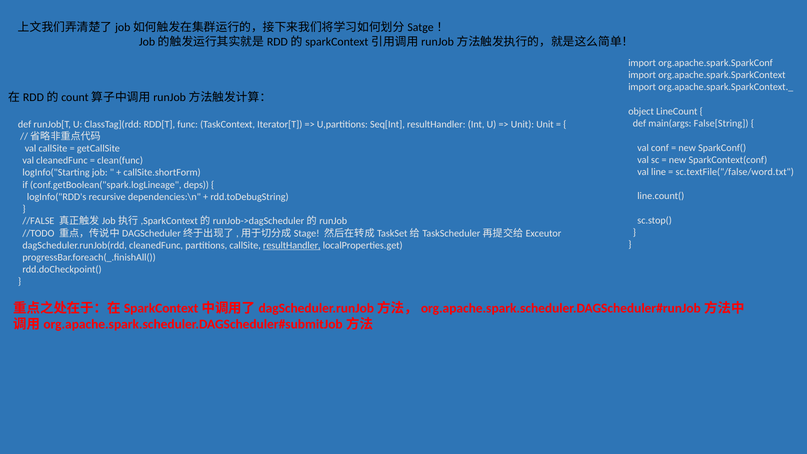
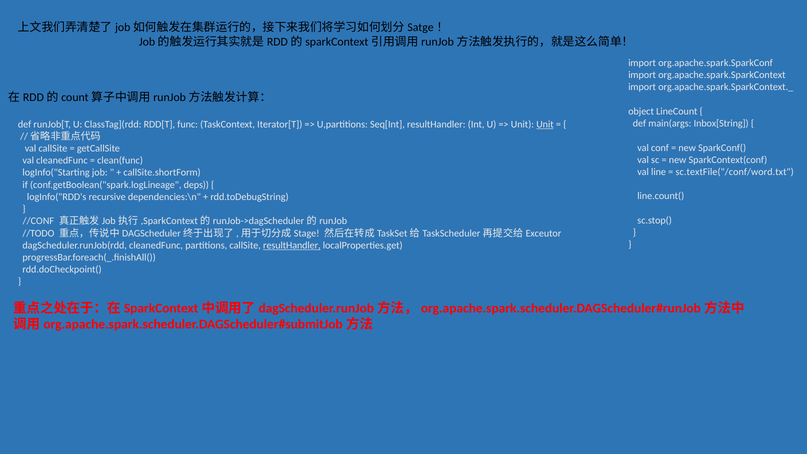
False[String: False[String -> Inbox[String (721, 123)
Unit underline: none -> present (545, 124)
sc.textFile("/false/word.txt: sc.textFile("/false/word.txt -> sc.textFile("/conf/word.txt (735, 172)
//FALSE: //FALSE -> //CONF (38, 221)
